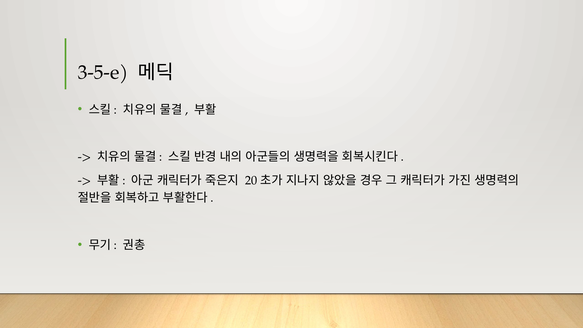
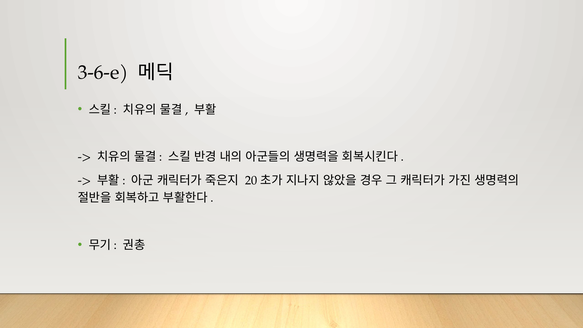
3-5-e: 3-5-e -> 3-6-e (103, 72)
